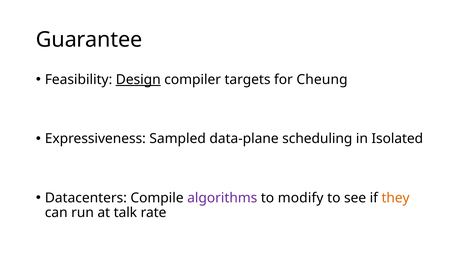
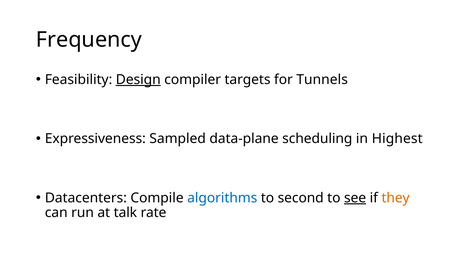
Guarantee: Guarantee -> Frequency (89, 40)
Cheung: Cheung -> Tunnels (322, 80)
Isolated: Isolated -> Highest (397, 139)
algorithms colour: purple -> blue (222, 198)
modify: modify -> second (301, 198)
see underline: none -> present (355, 198)
